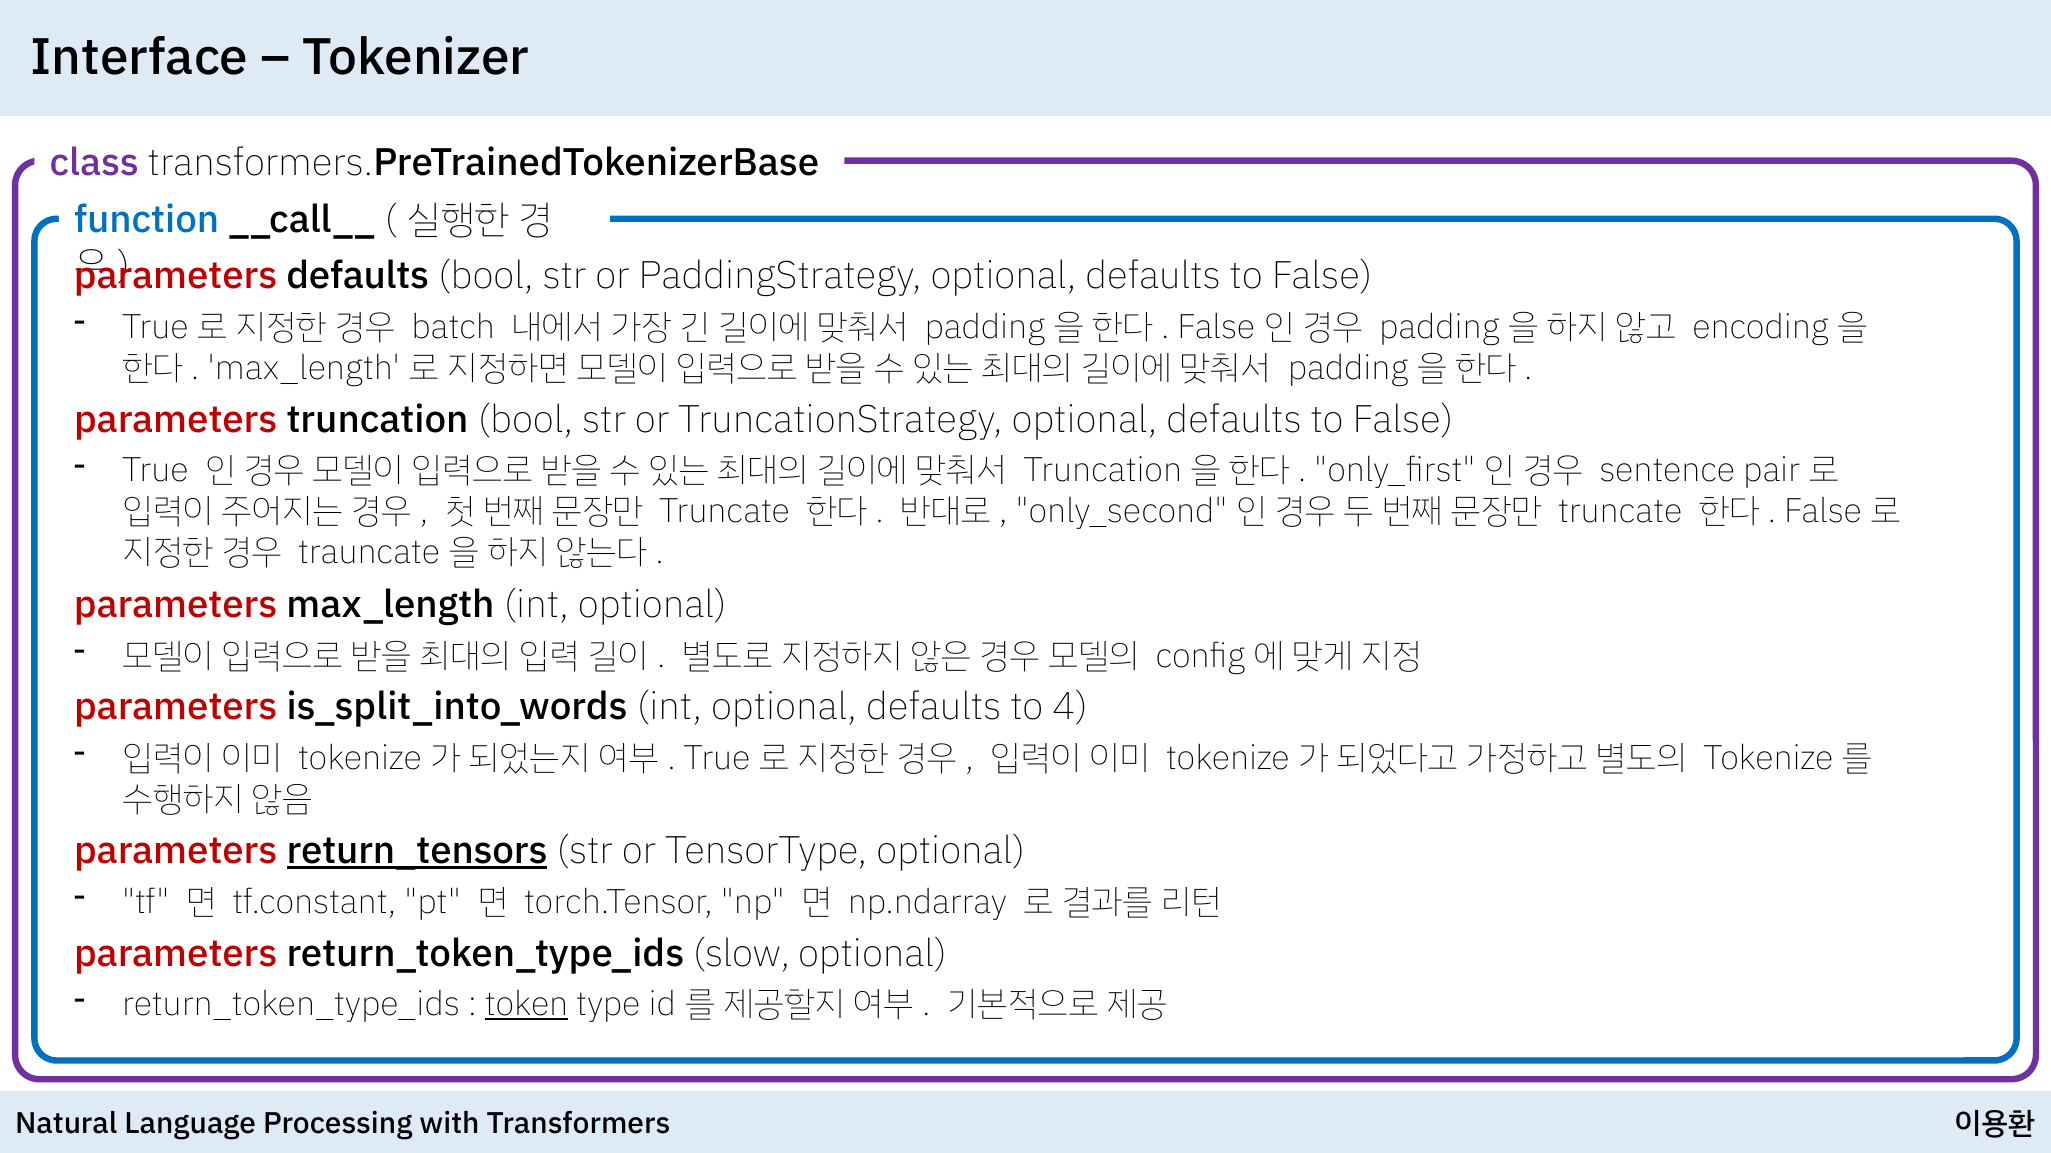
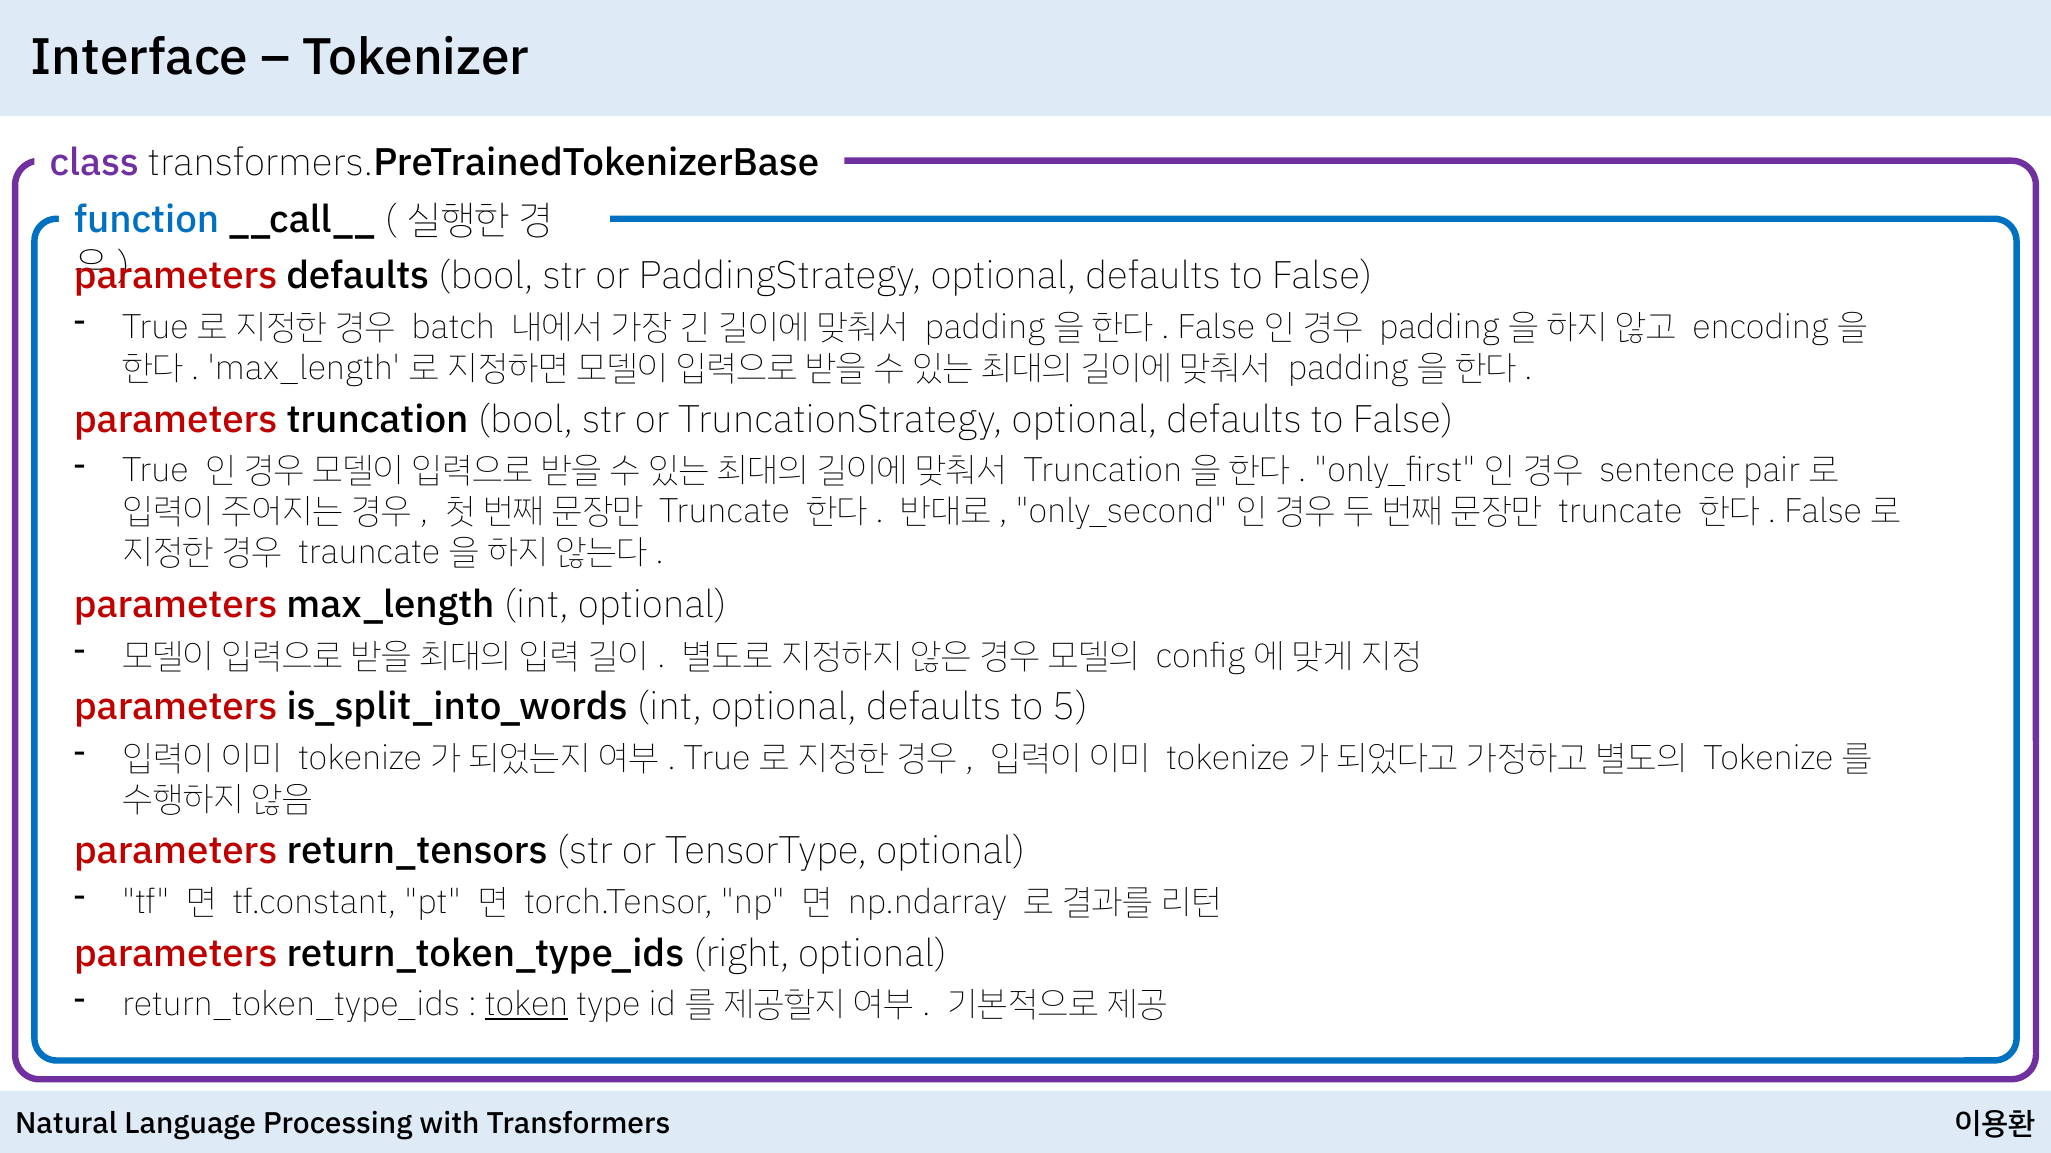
4: 4 -> 5 (1070, 708)
return_tensors underline: present -> none (417, 852)
slow: slow -> right (741, 954)
